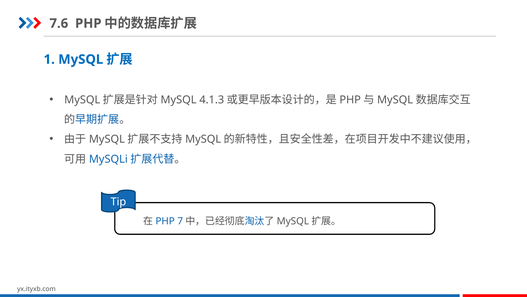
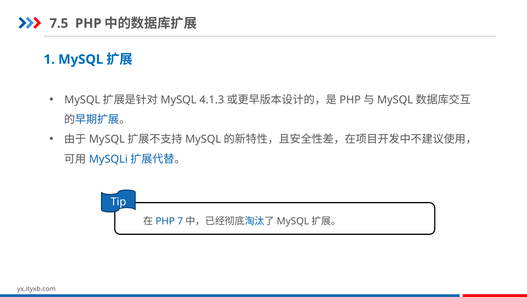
7.6: 7.6 -> 7.5 (59, 23)
